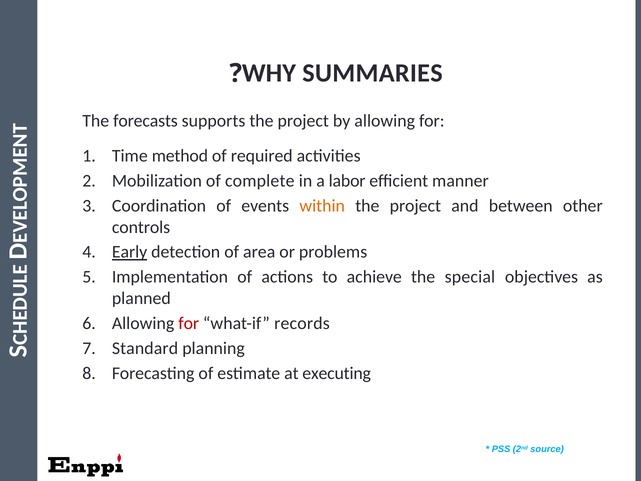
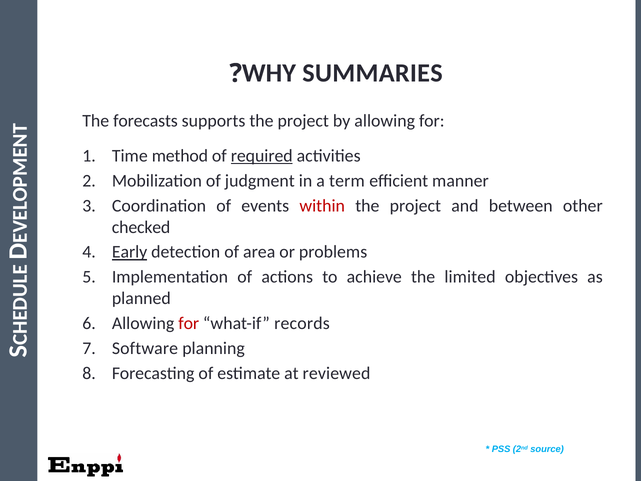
required underline: none -> present (262, 156)
complete: complete -> judgment (260, 181)
labor: labor -> term (347, 181)
within colour: orange -> red (322, 206)
controls: controls -> checked (141, 227)
special: special -> limited (470, 277)
Standard: Standard -> Software (145, 348)
executing: executing -> reviewed (337, 373)
